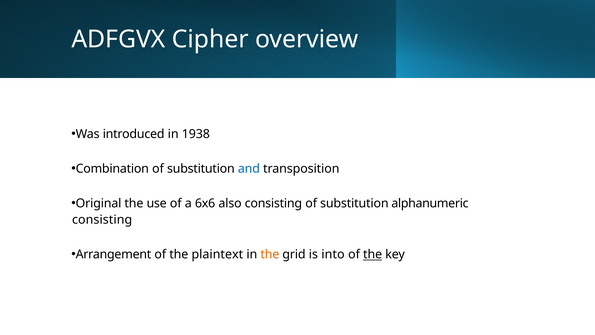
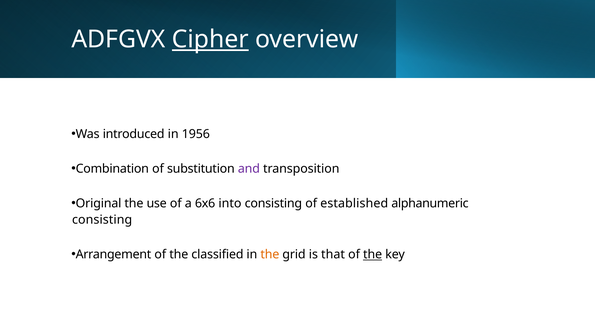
Cipher underline: none -> present (210, 39)
1938: 1938 -> 1956 (196, 134)
and colour: blue -> purple (249, 169)
also: also -> into (230, 203)
consisting of substitution: substitution -> established (354, 203)
plaintext: plaintext -> classified (217, 254)
into: into -> that (333, 254)
